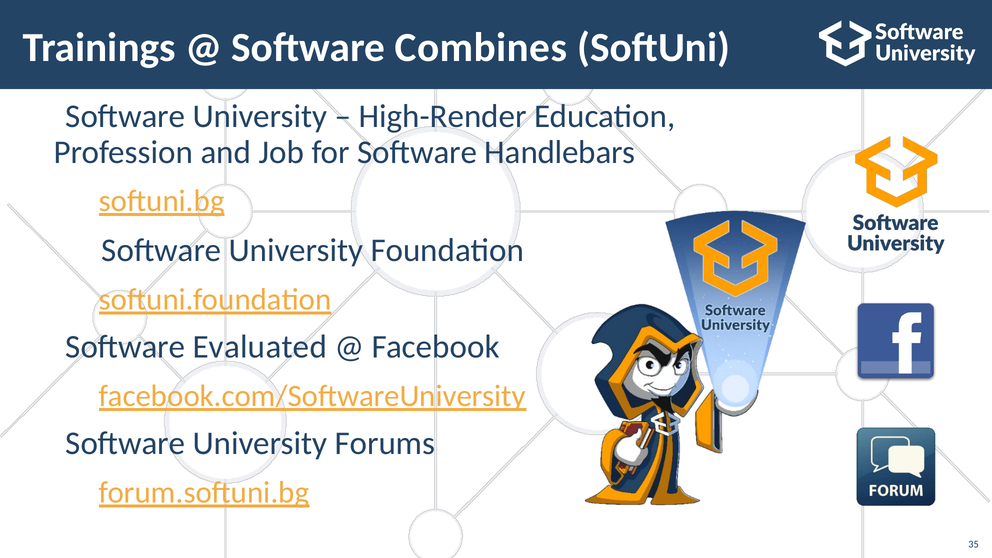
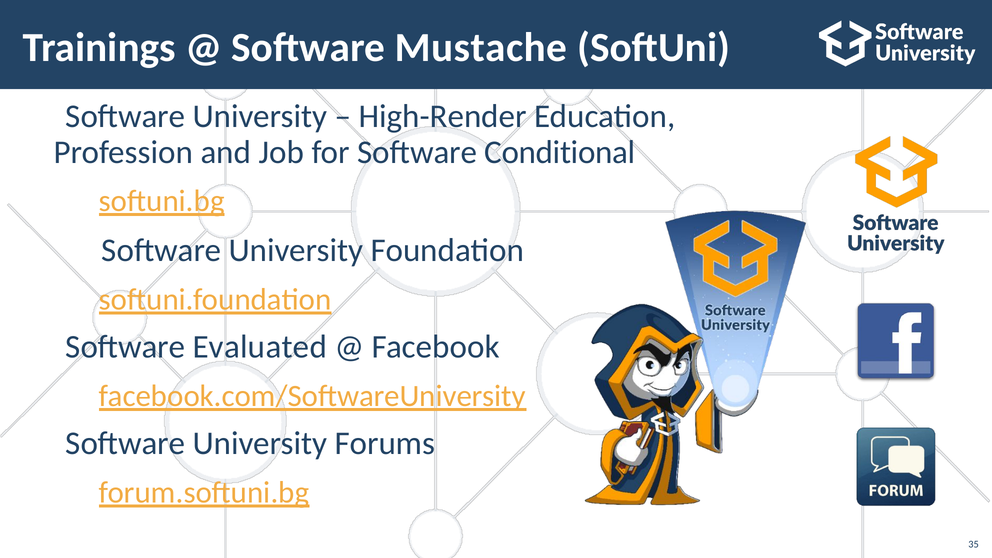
Combines: Combines -> Mustache (481, 48)
Handlebars: Handlebars -> Conditional (560, 152)
